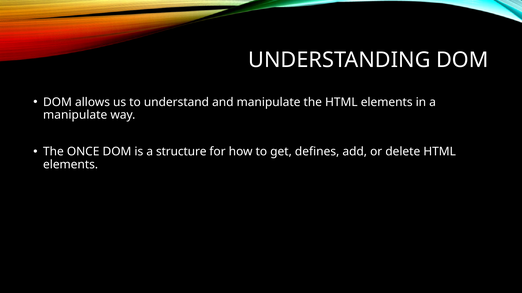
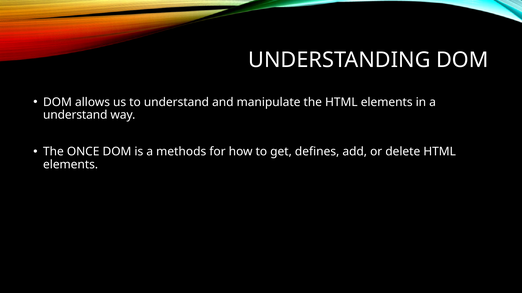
manipulate: manipulate -> understand (75, 115)
structure: structure -> methods (181, 152)
